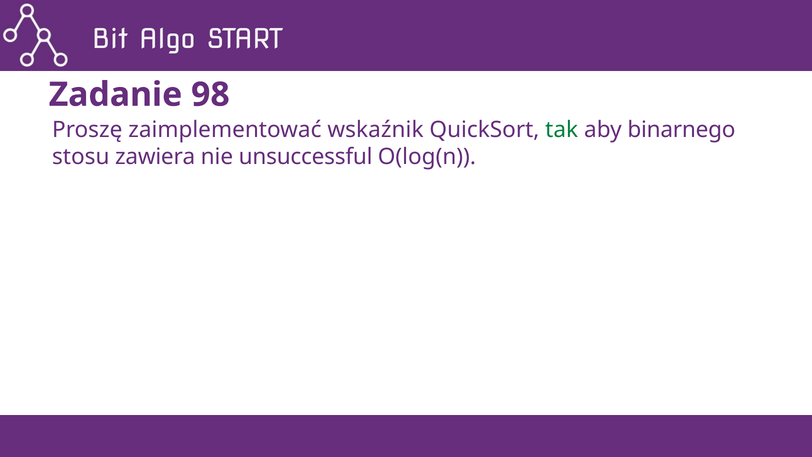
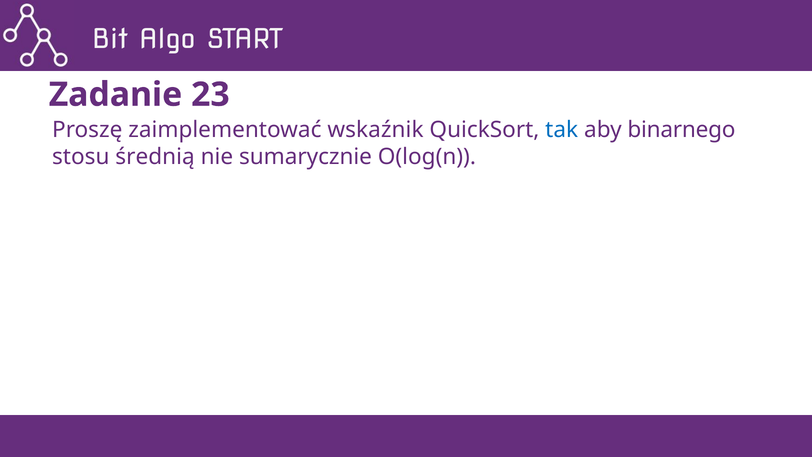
98: 98 -> 23 (210, 95)
tak colour: green -> blue (562, 130)
zawiera: zawiera -> średnią (155, 157)
unsuccessful: unsuccessful -> sumarycznie (306, 157)
